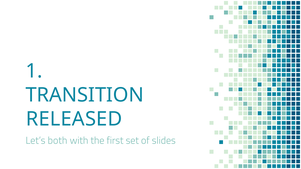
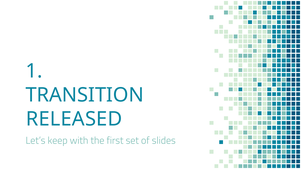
both: both -> keep (58, 141)
